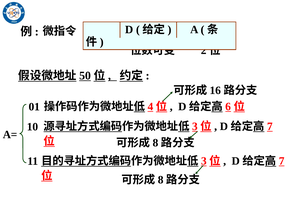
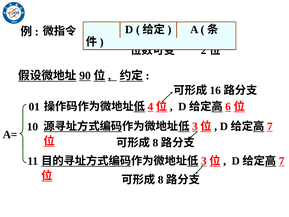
50: 50 -> 90 (85, 76)
